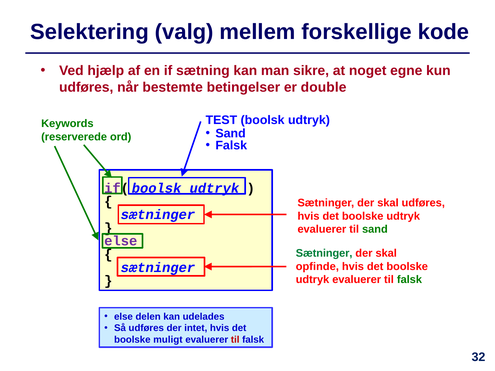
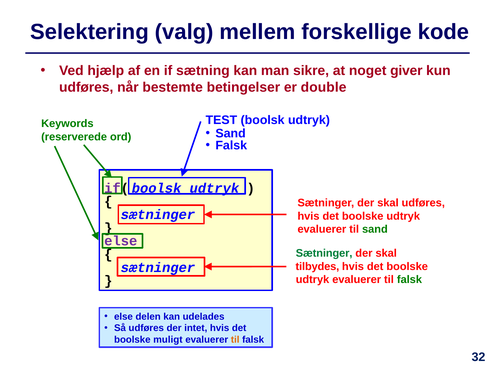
egne: egne -> giver (406, 71)
opfinde: opfinde -> tilbydes (317, 267)
til colour: red -> orange (235, 340)
